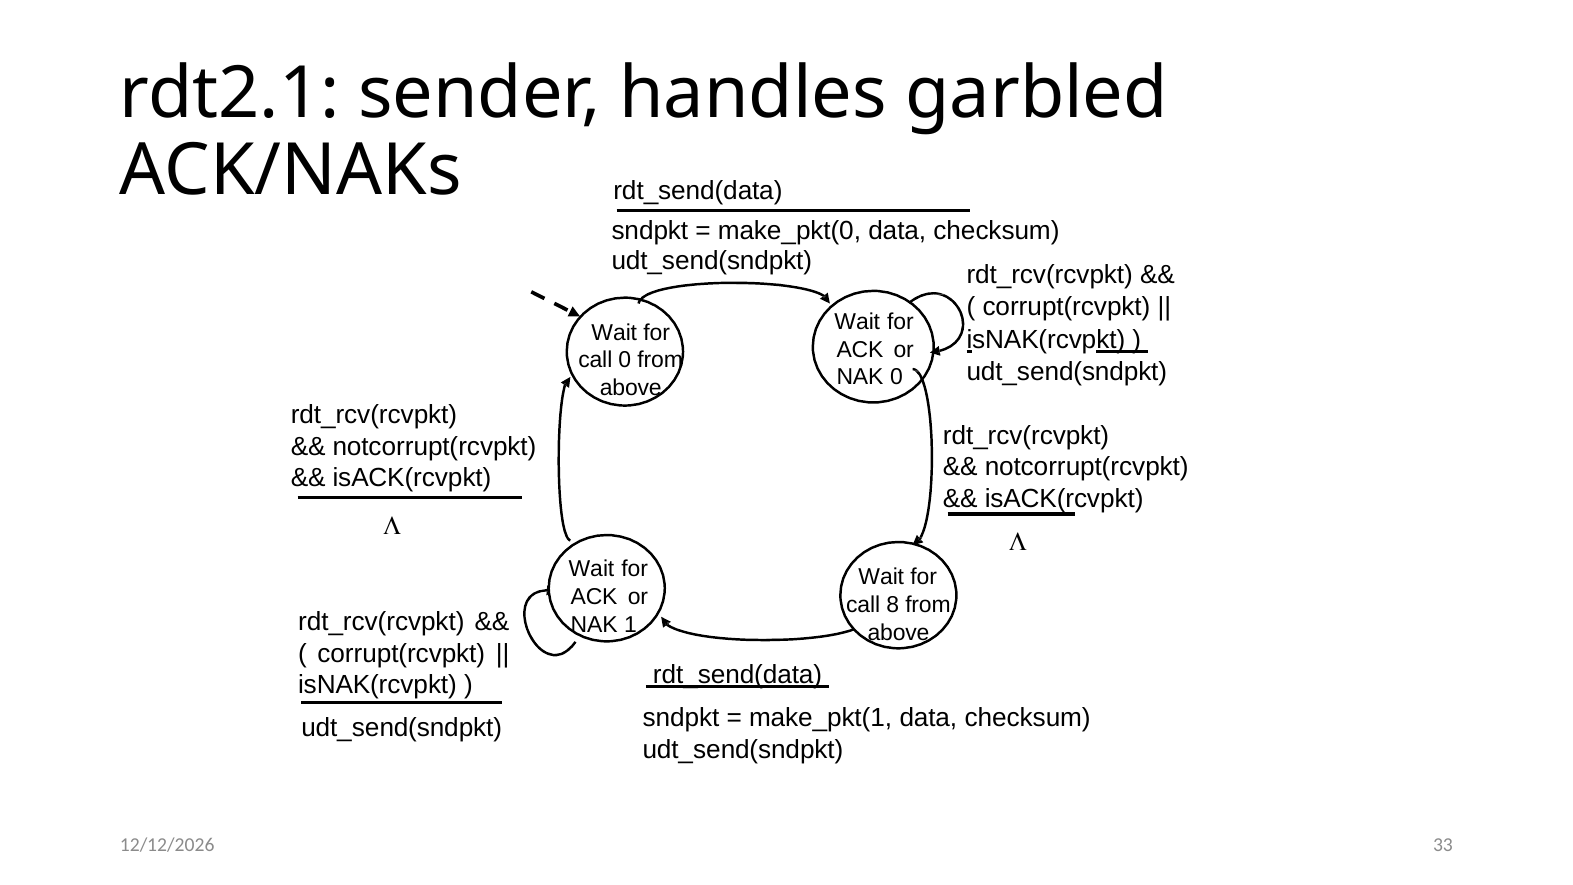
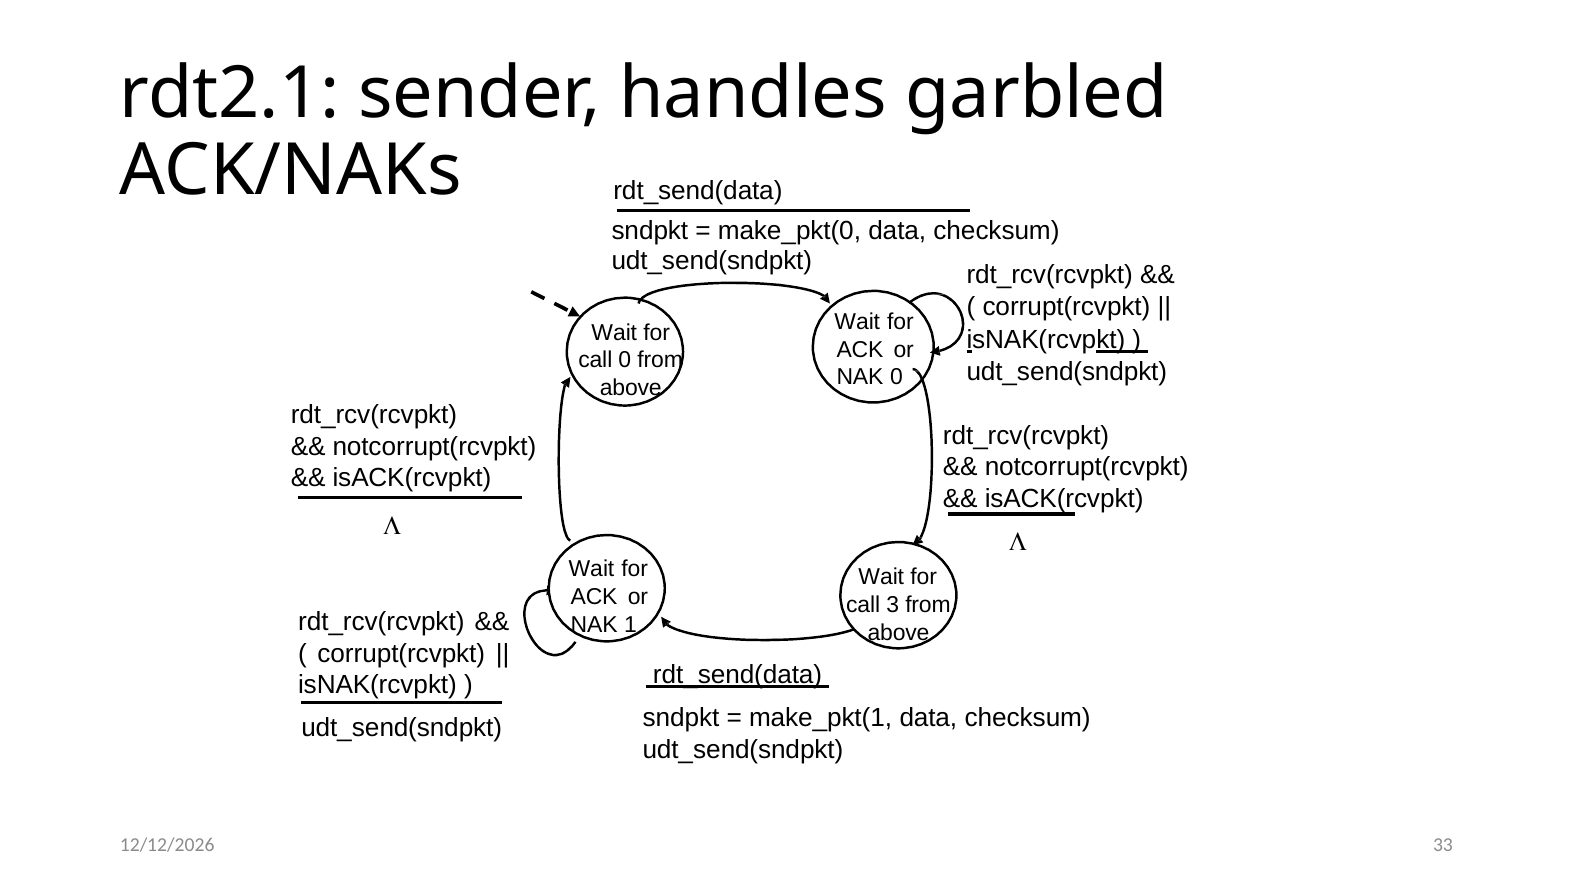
8: 8 -> 3 (893, 605)
